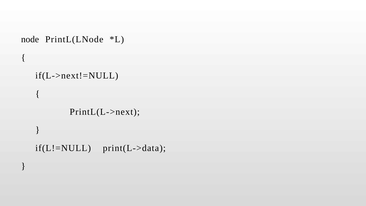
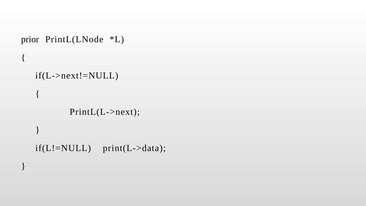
node: node -> prior (30, 39)
